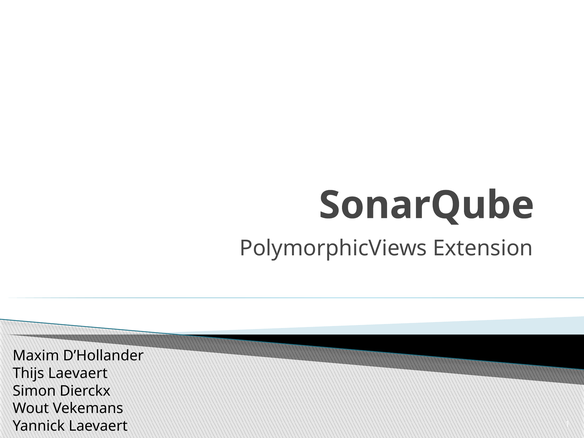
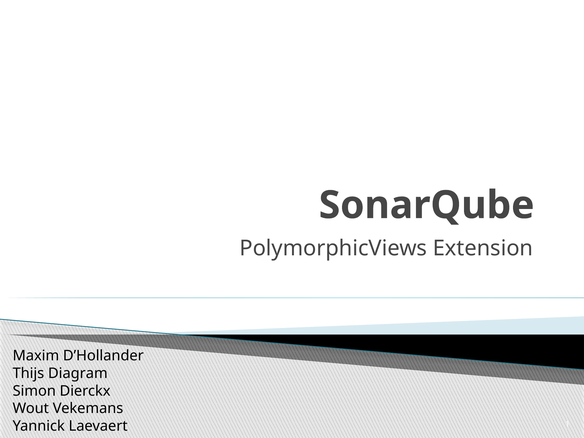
Thijs Laevaert: Laevaert -> Diagram (78, 373)
